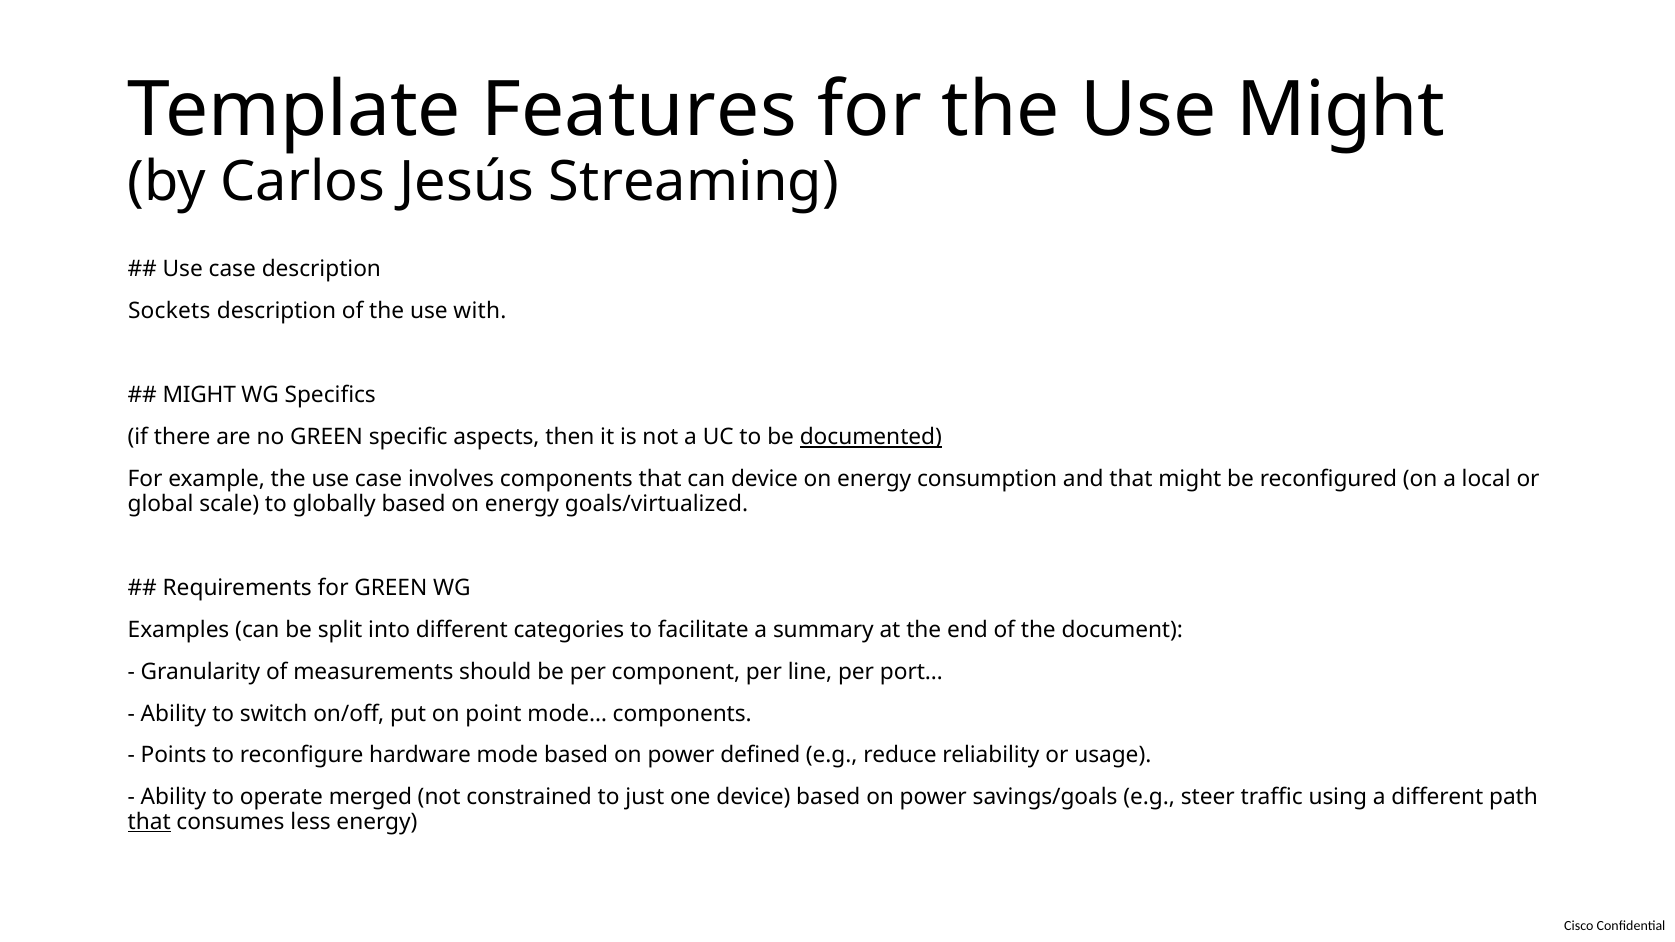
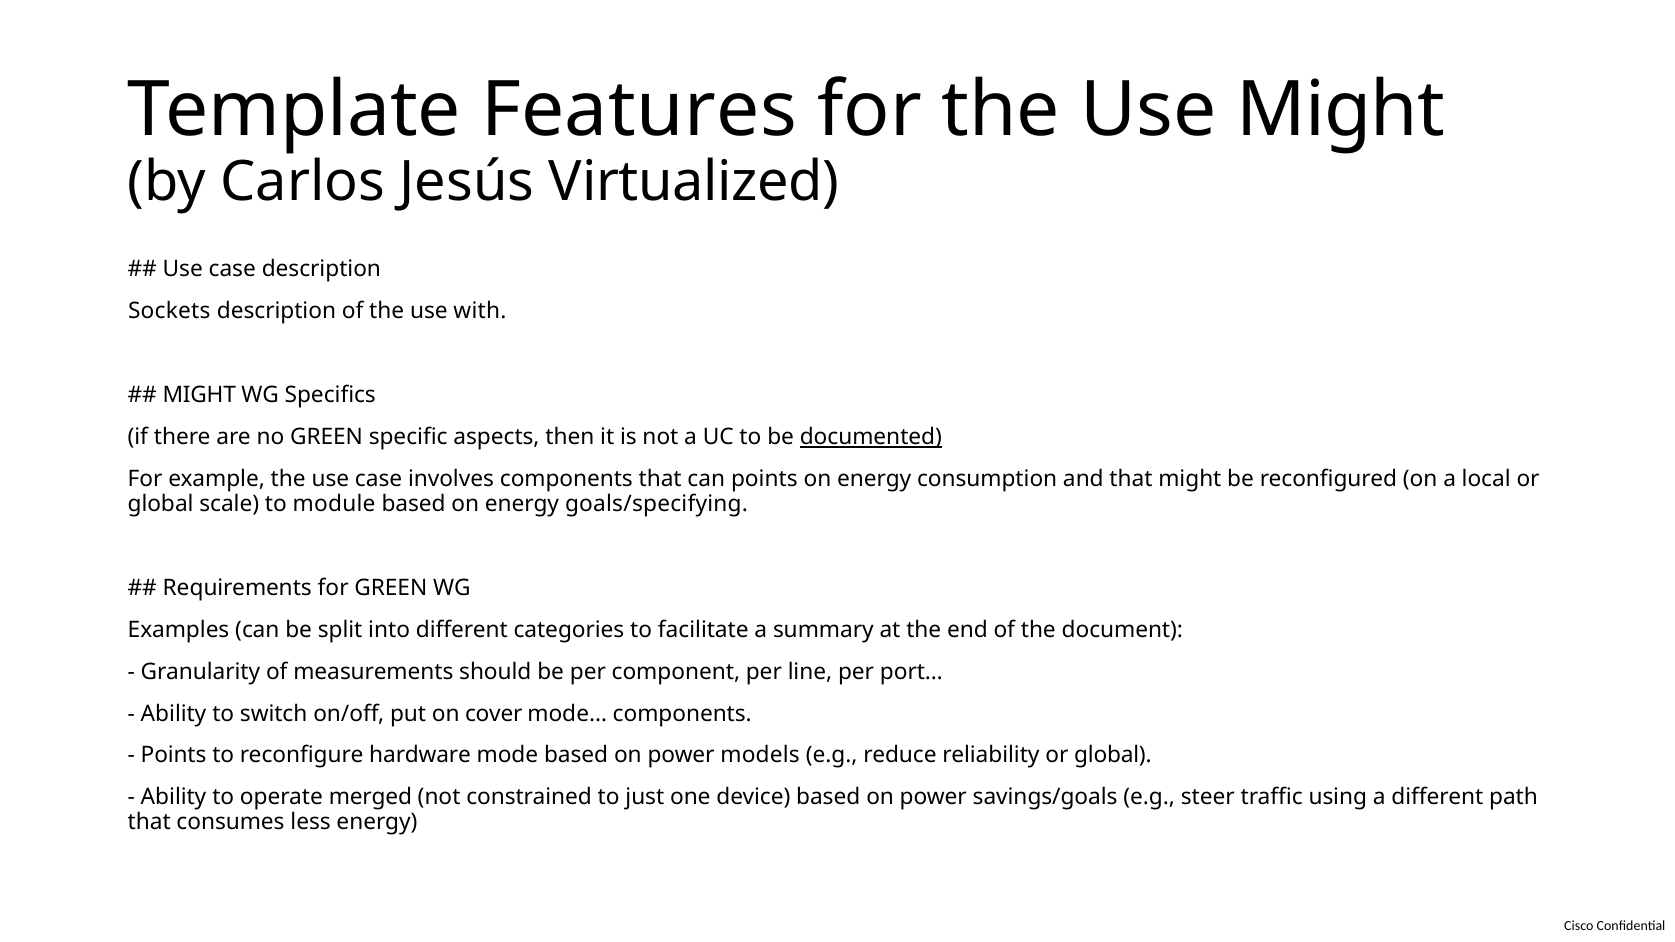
Streaming: Streaming -> Virtualized (694, 182)
can device: device -> points (764, 479)
globally: globally -> module (334, 504)
goals/virtualized: goals/virtualized -> goals/specifying (657, 504)
point: point -> cover (494, 714)
defined: defined -> models (760, 756)
reliability or usage: usage -> global (1113, 756)
that underline: present -> none (149, 822)
